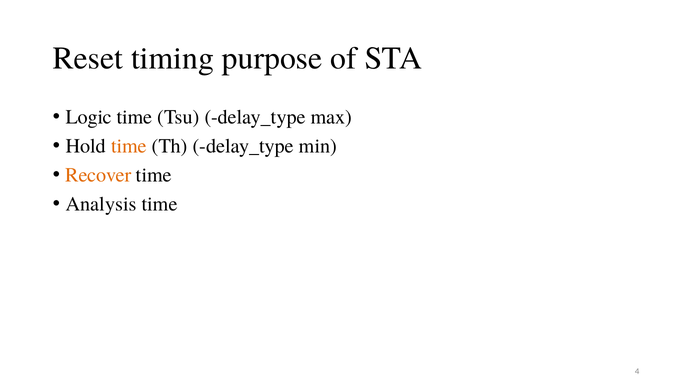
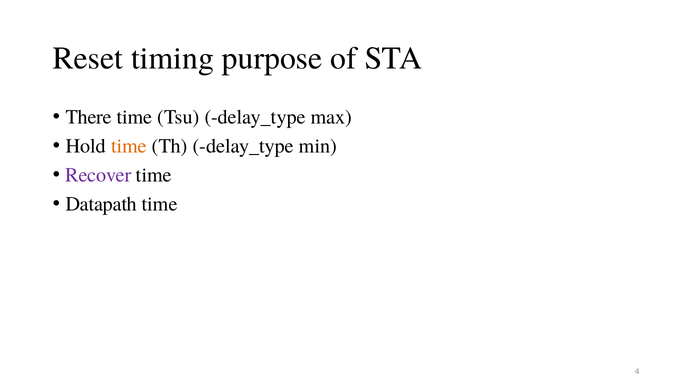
Logic: Logic -> There (89, 117)
Recover colour: orange -> purple (98, 175)
Analysis: Analysis -> Datapath (101, 204)
